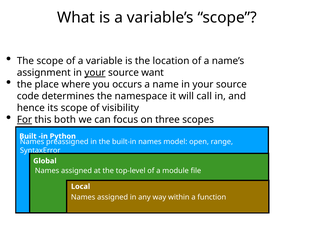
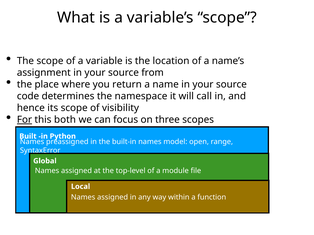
your underline: present -> none (95, 73)
want: want -> from (153, 73)
occurs: occurs -> return (127, 85)
